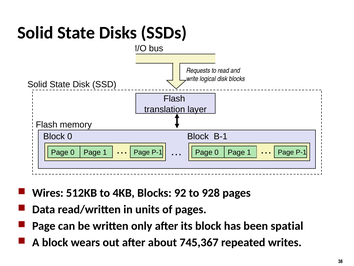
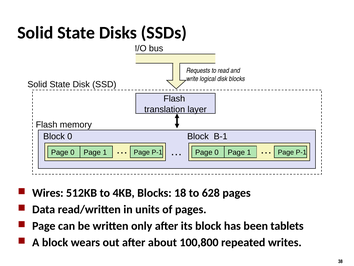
92: 92 -> 18 (180, 193)
928: 928 -> 628 (211, 193)
spatial: spatial -> tablets (287, 226)
745,367: 745,367 -> 100,800 (199, 242)
